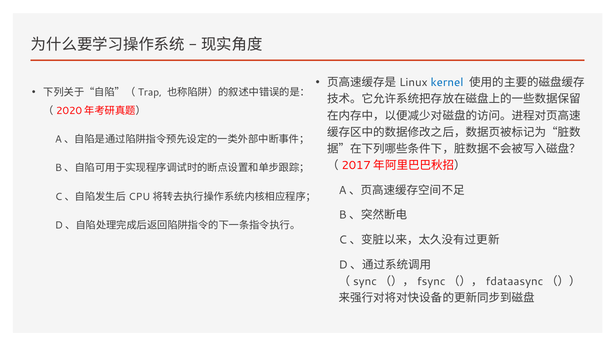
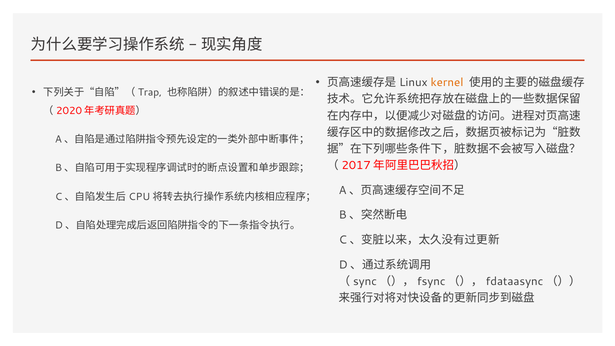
kernel colour: blue -> orange (447, 83)
